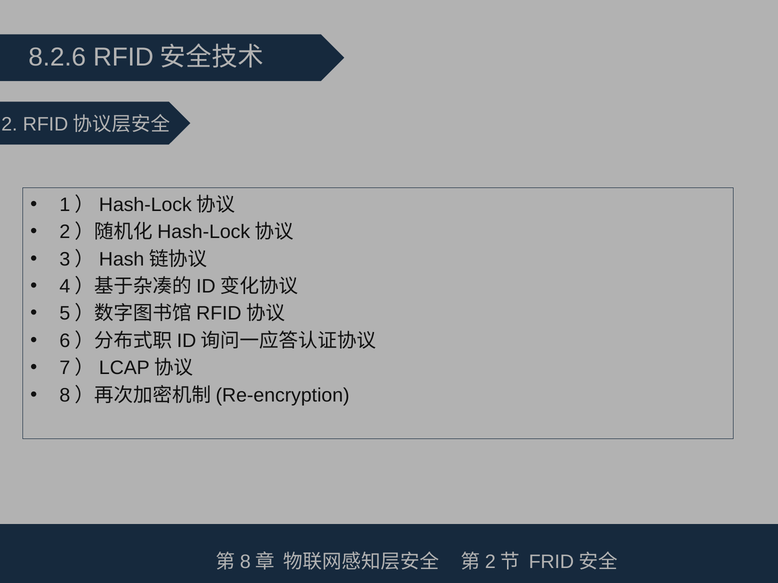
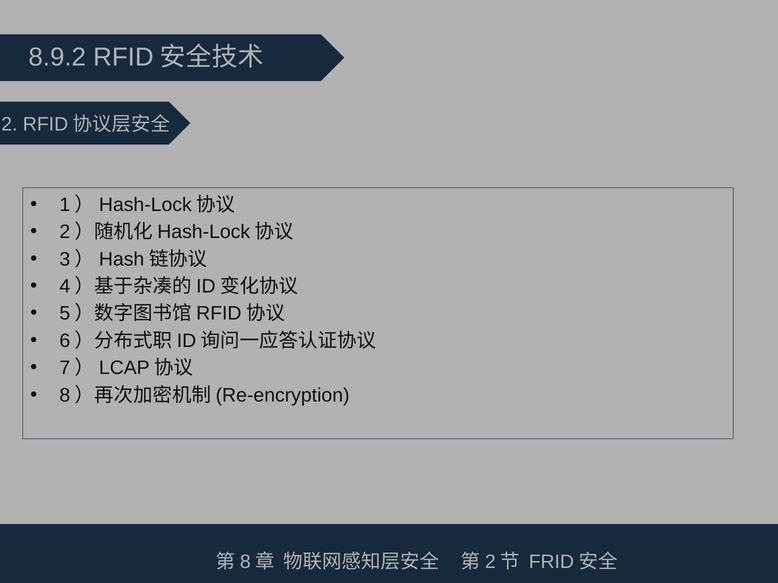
8.2.6: 8.2.6 -> 8.9.2 (57, 57)
